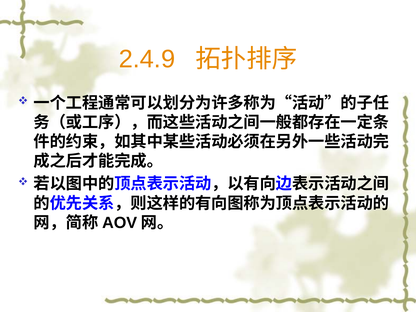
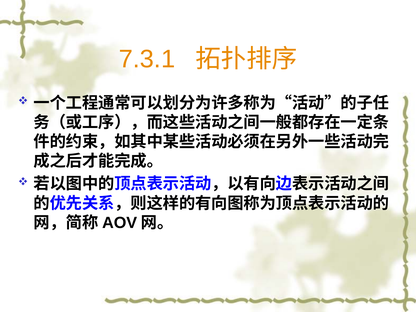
2.4.9: 2.4.9 -> 7.3.1 (147, 59)
